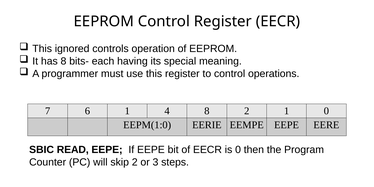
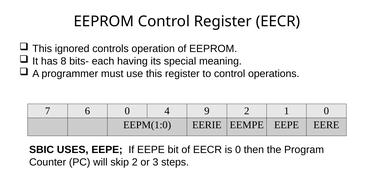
6 1: 1 -> 0 (127, 111)
4 8: 8 -> 9 (207, 111)
READ: READ -> USES (73, 150)
